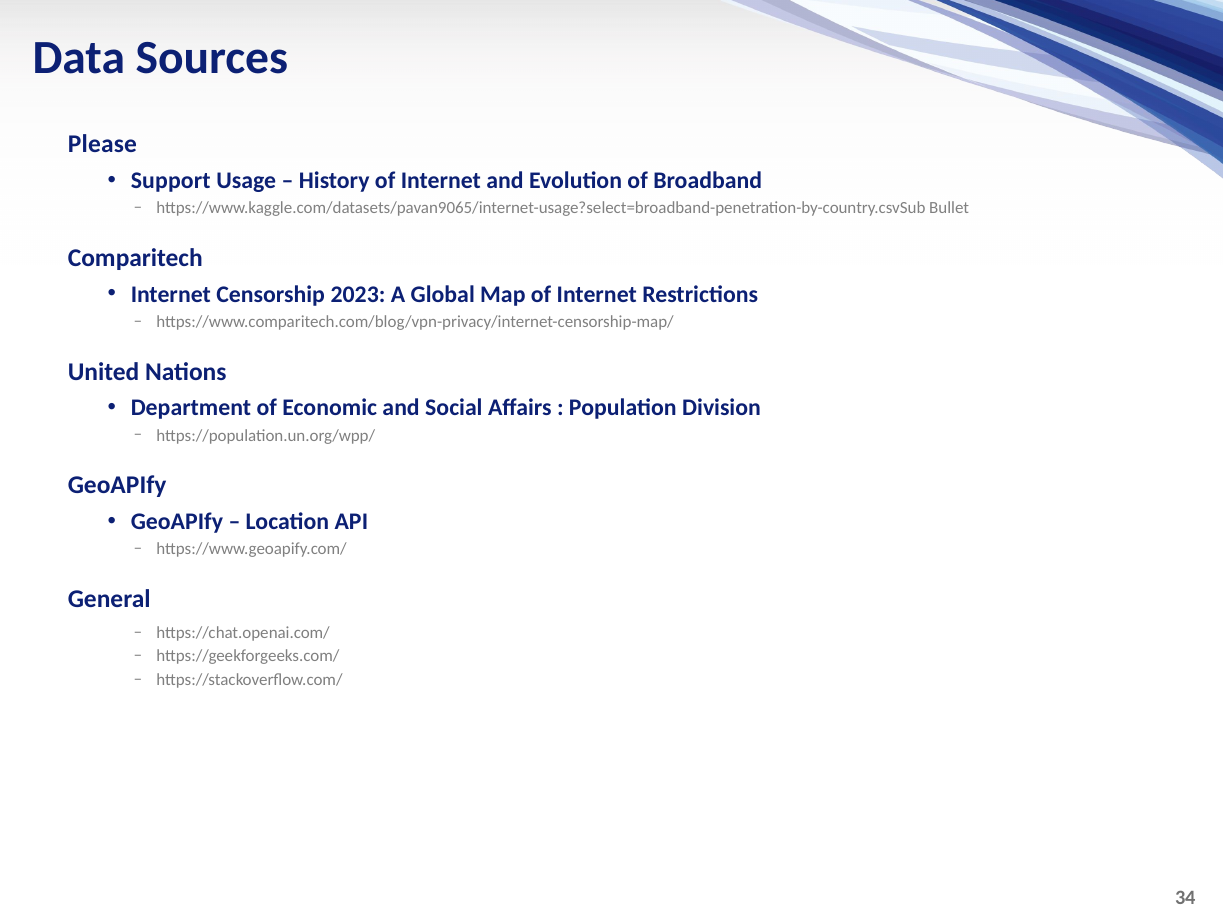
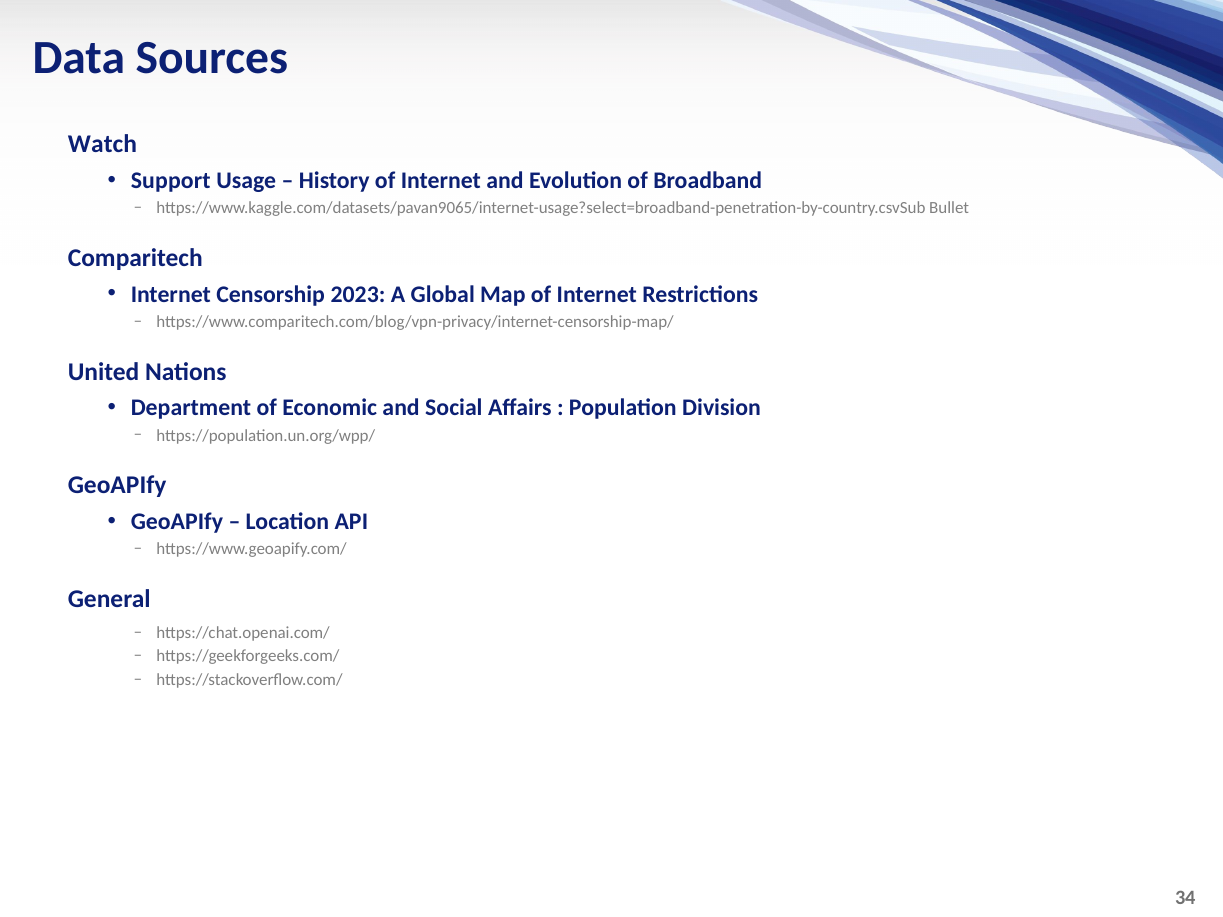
Please: Please -> Watch (103, 144)
